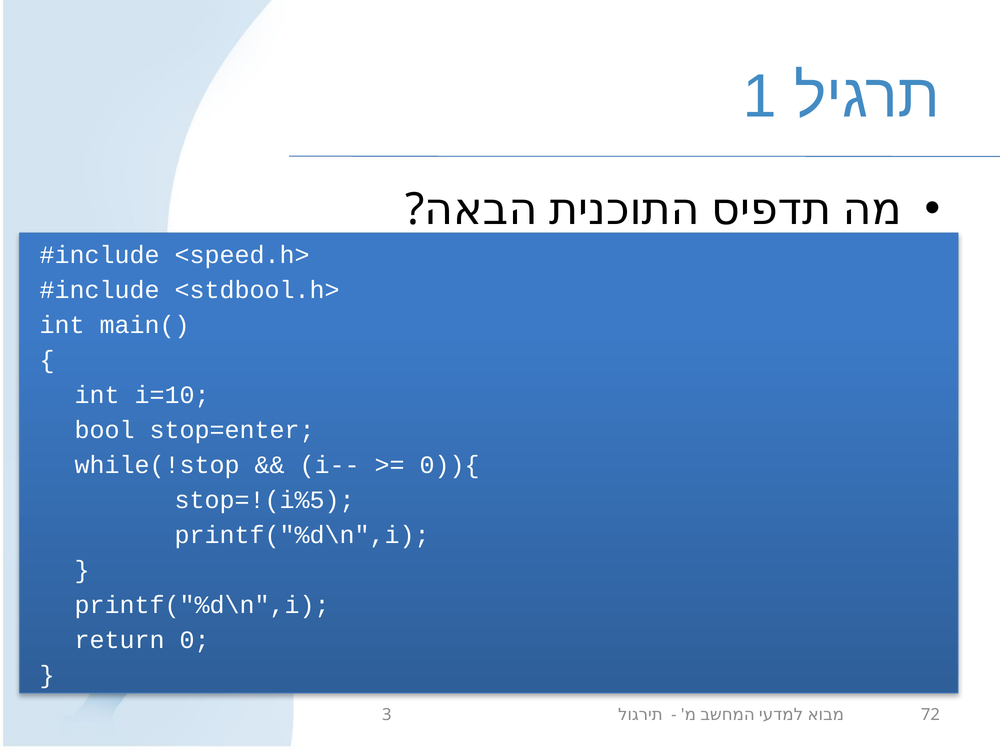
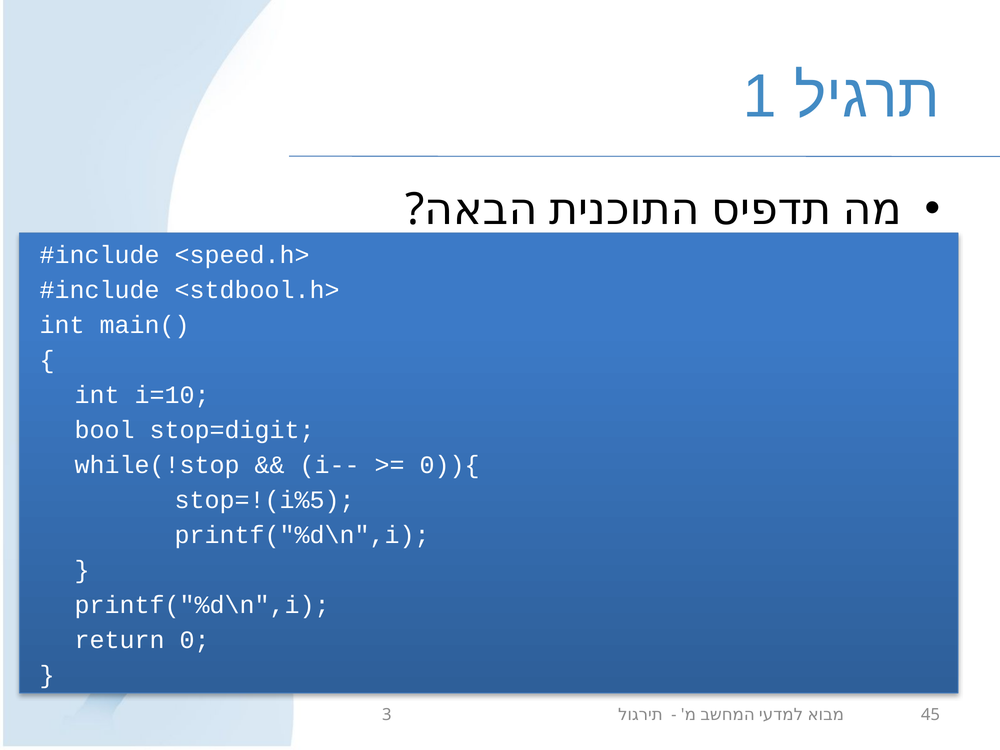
stop=enter: stop=enter -> stop=digit (232, 430)
72: 72 -> 45 (930, 715)
